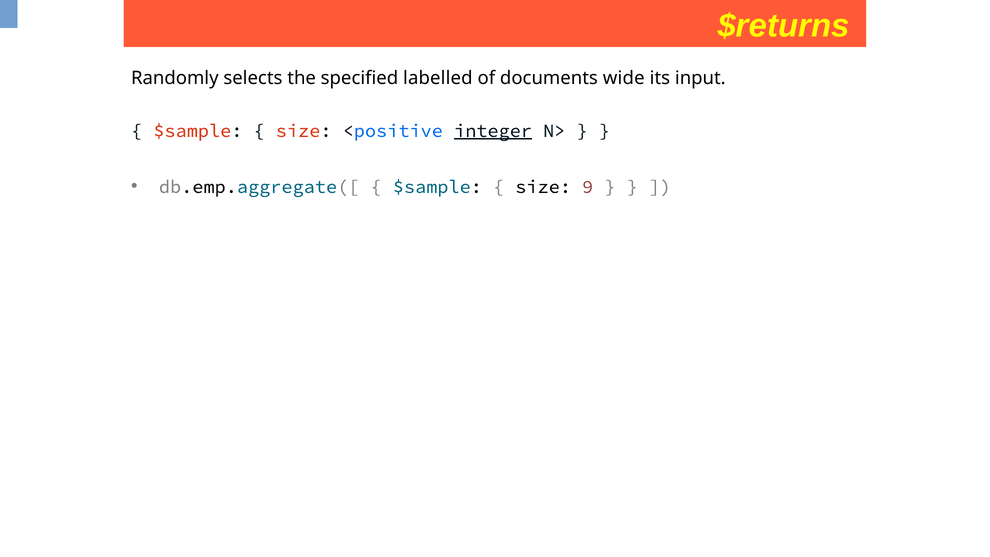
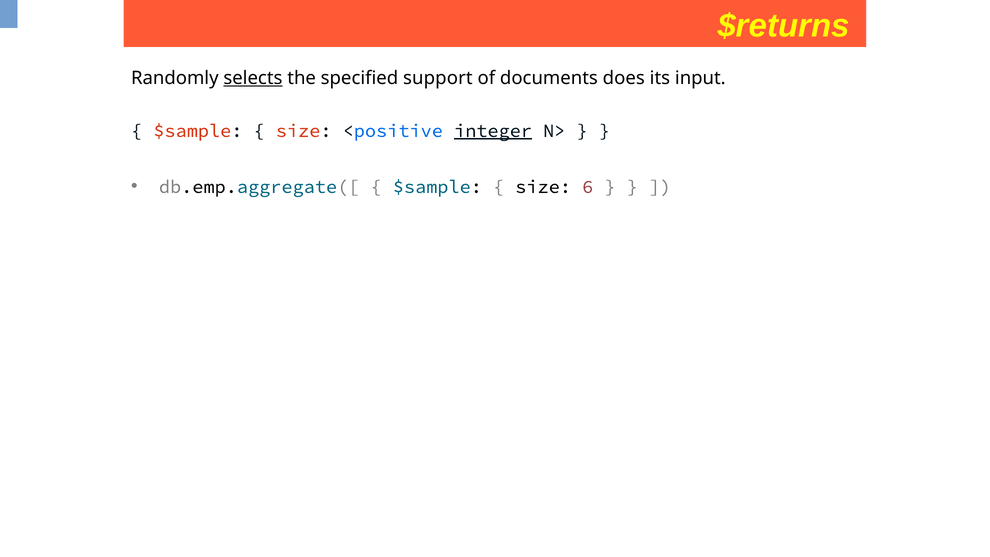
selects underline: none -> present (253, 78)
labelled: labelled -> support (438, 78)
wide: wide -> does (624, 78)
9: 9 -> 6 (588, 187)
